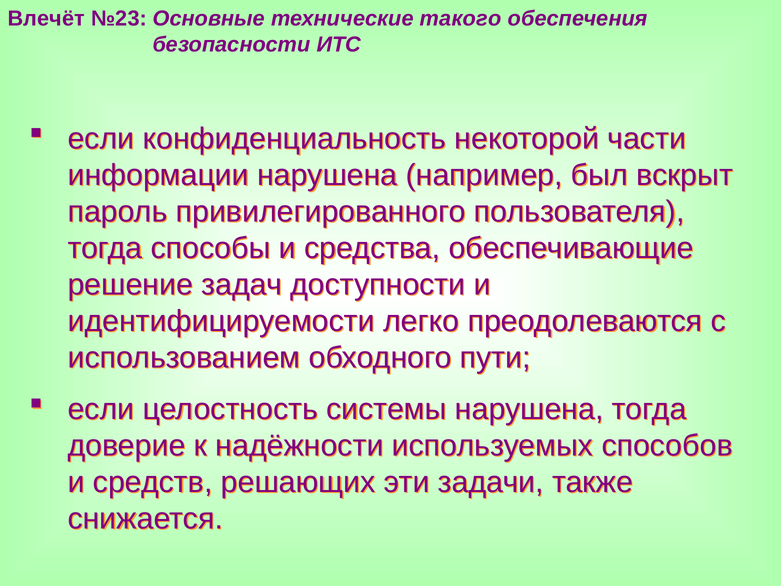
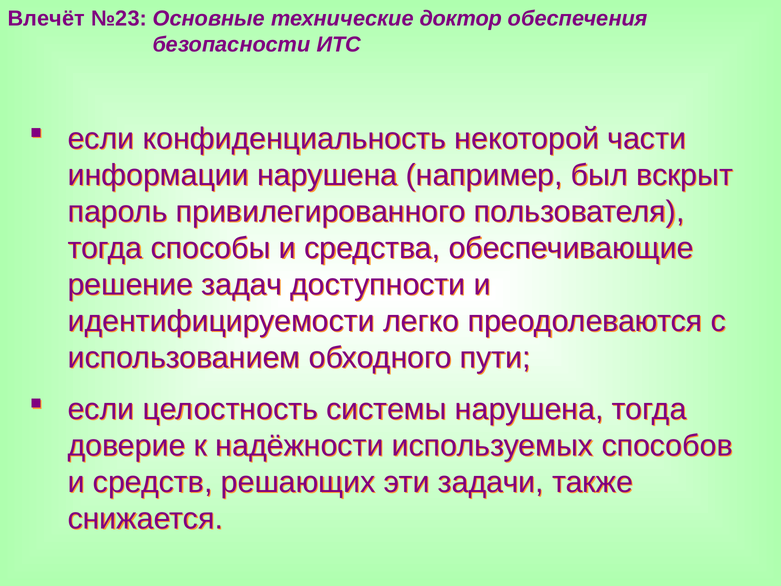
такого: такого -> доктор (461, 18)
